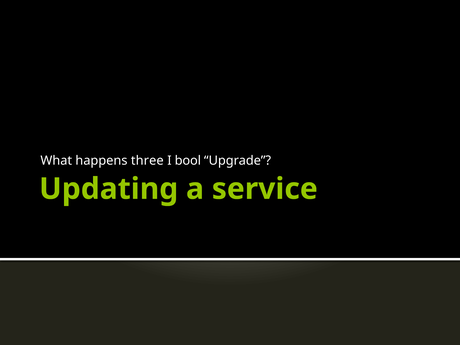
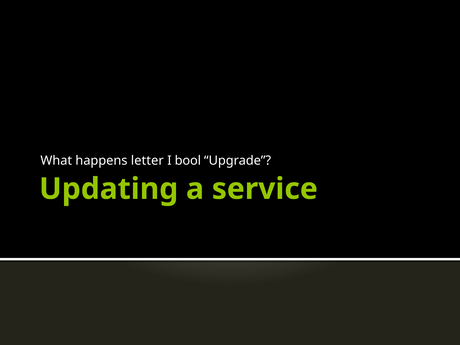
three: three -> letter (147, 161)
